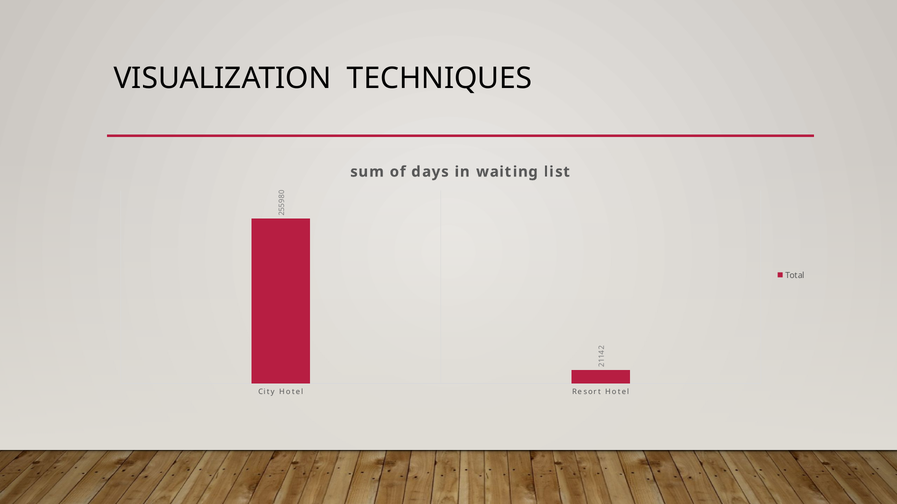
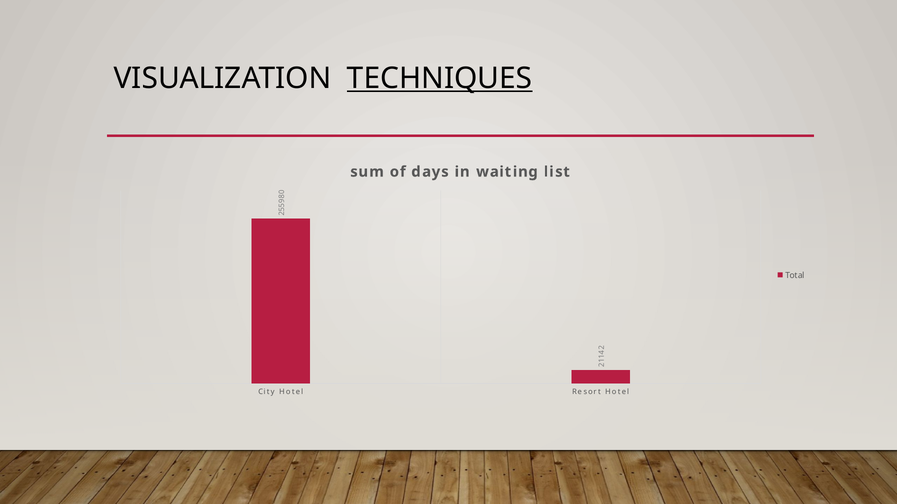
TECHNIQUES underline: none -> present (440, 79)
